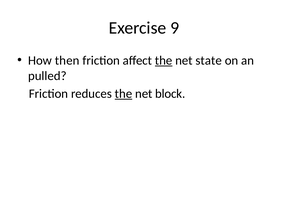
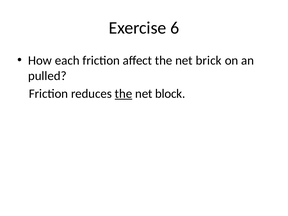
9: 9 -> 6 (175, 28)
then: then -> each (67, 60)
the underline: present -> none (164, 60)
state: state -> brick (209, 60)
